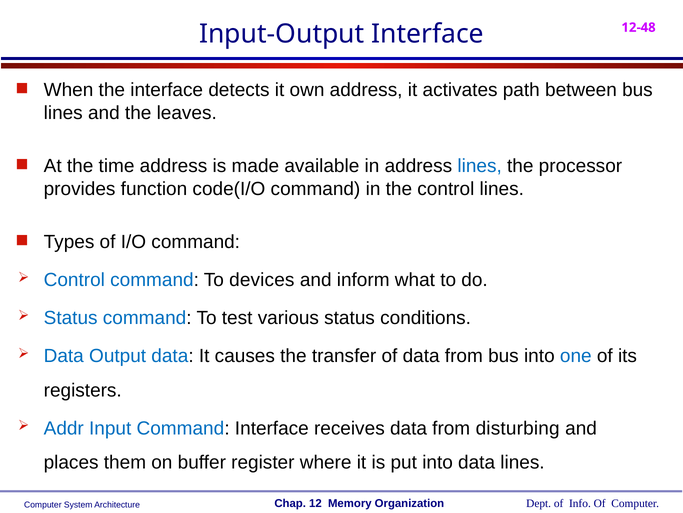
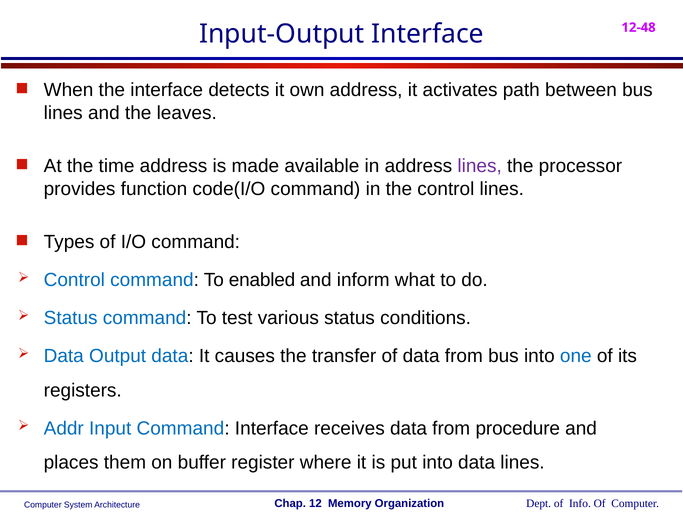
lines colour: blue -> purple (480, 166)
devices: devices -> enabled (262, 280)
disturbing: disturbing -> procedure (518, 428)
